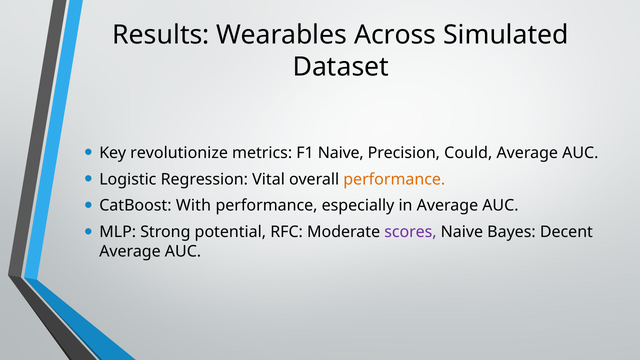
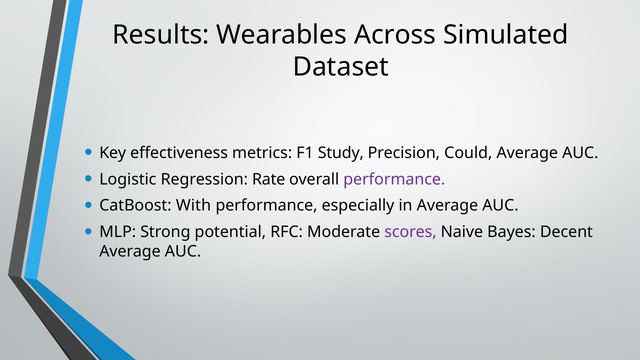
revolutionize: revolutionize -> effectiveness (179, 153)
F1 Naive: Naive -> Study (341, 153)
Vital: Vital -> Rate (269, 179)
performance colour: orange -> purple (394, 179)
